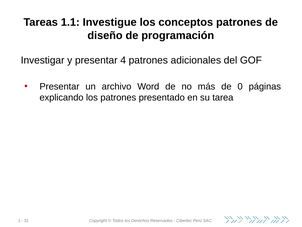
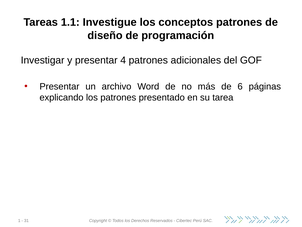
0: 0 -> 6 (240, 86)
